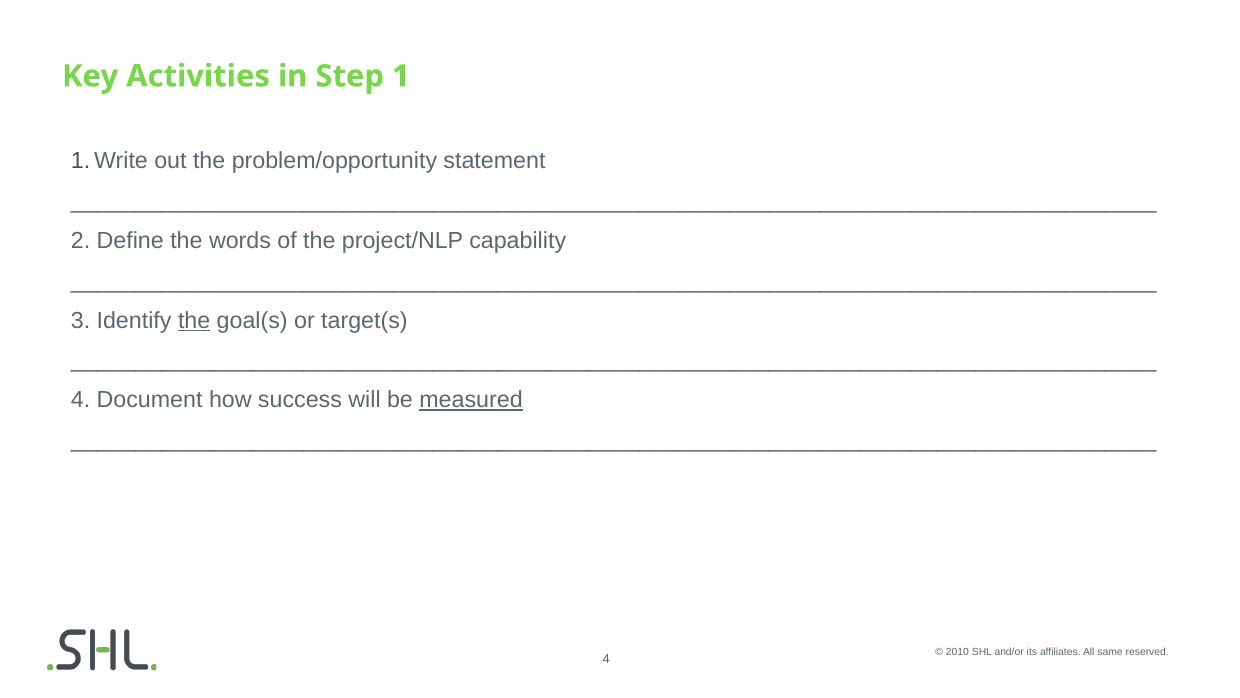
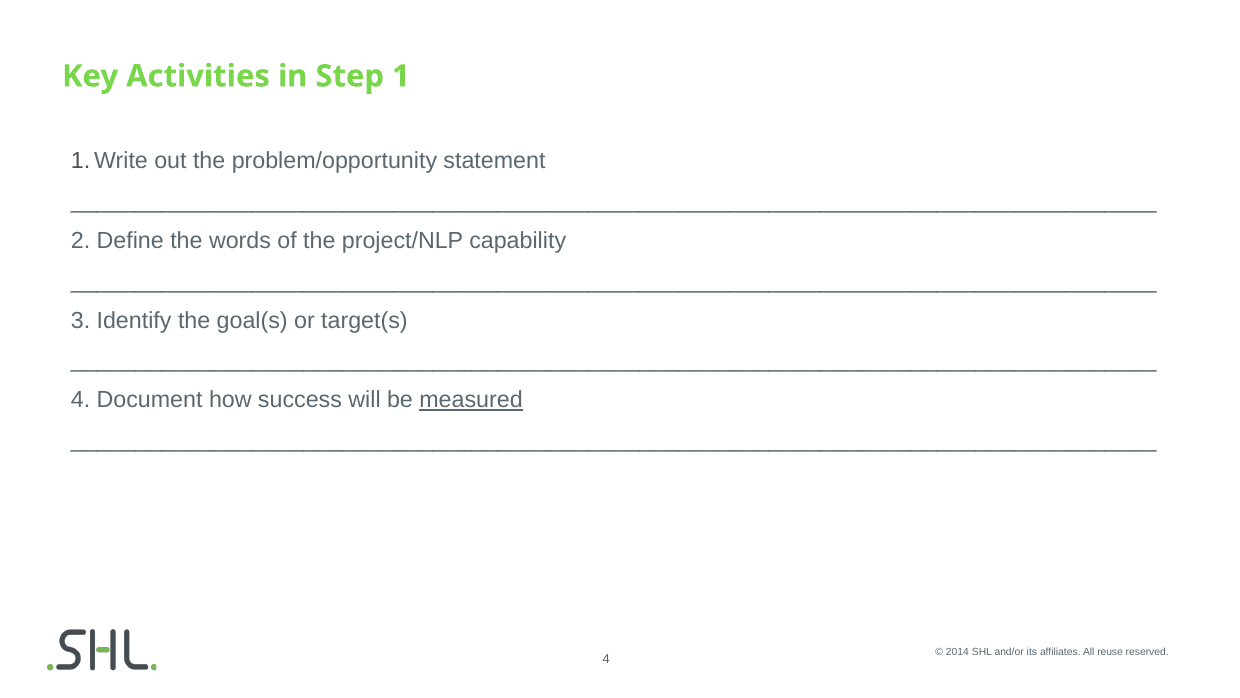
the underline: present -> none (194, 320)
2010: 2010 -> 2014 (957, 652)
same: same -> reuse (1110, 652)
